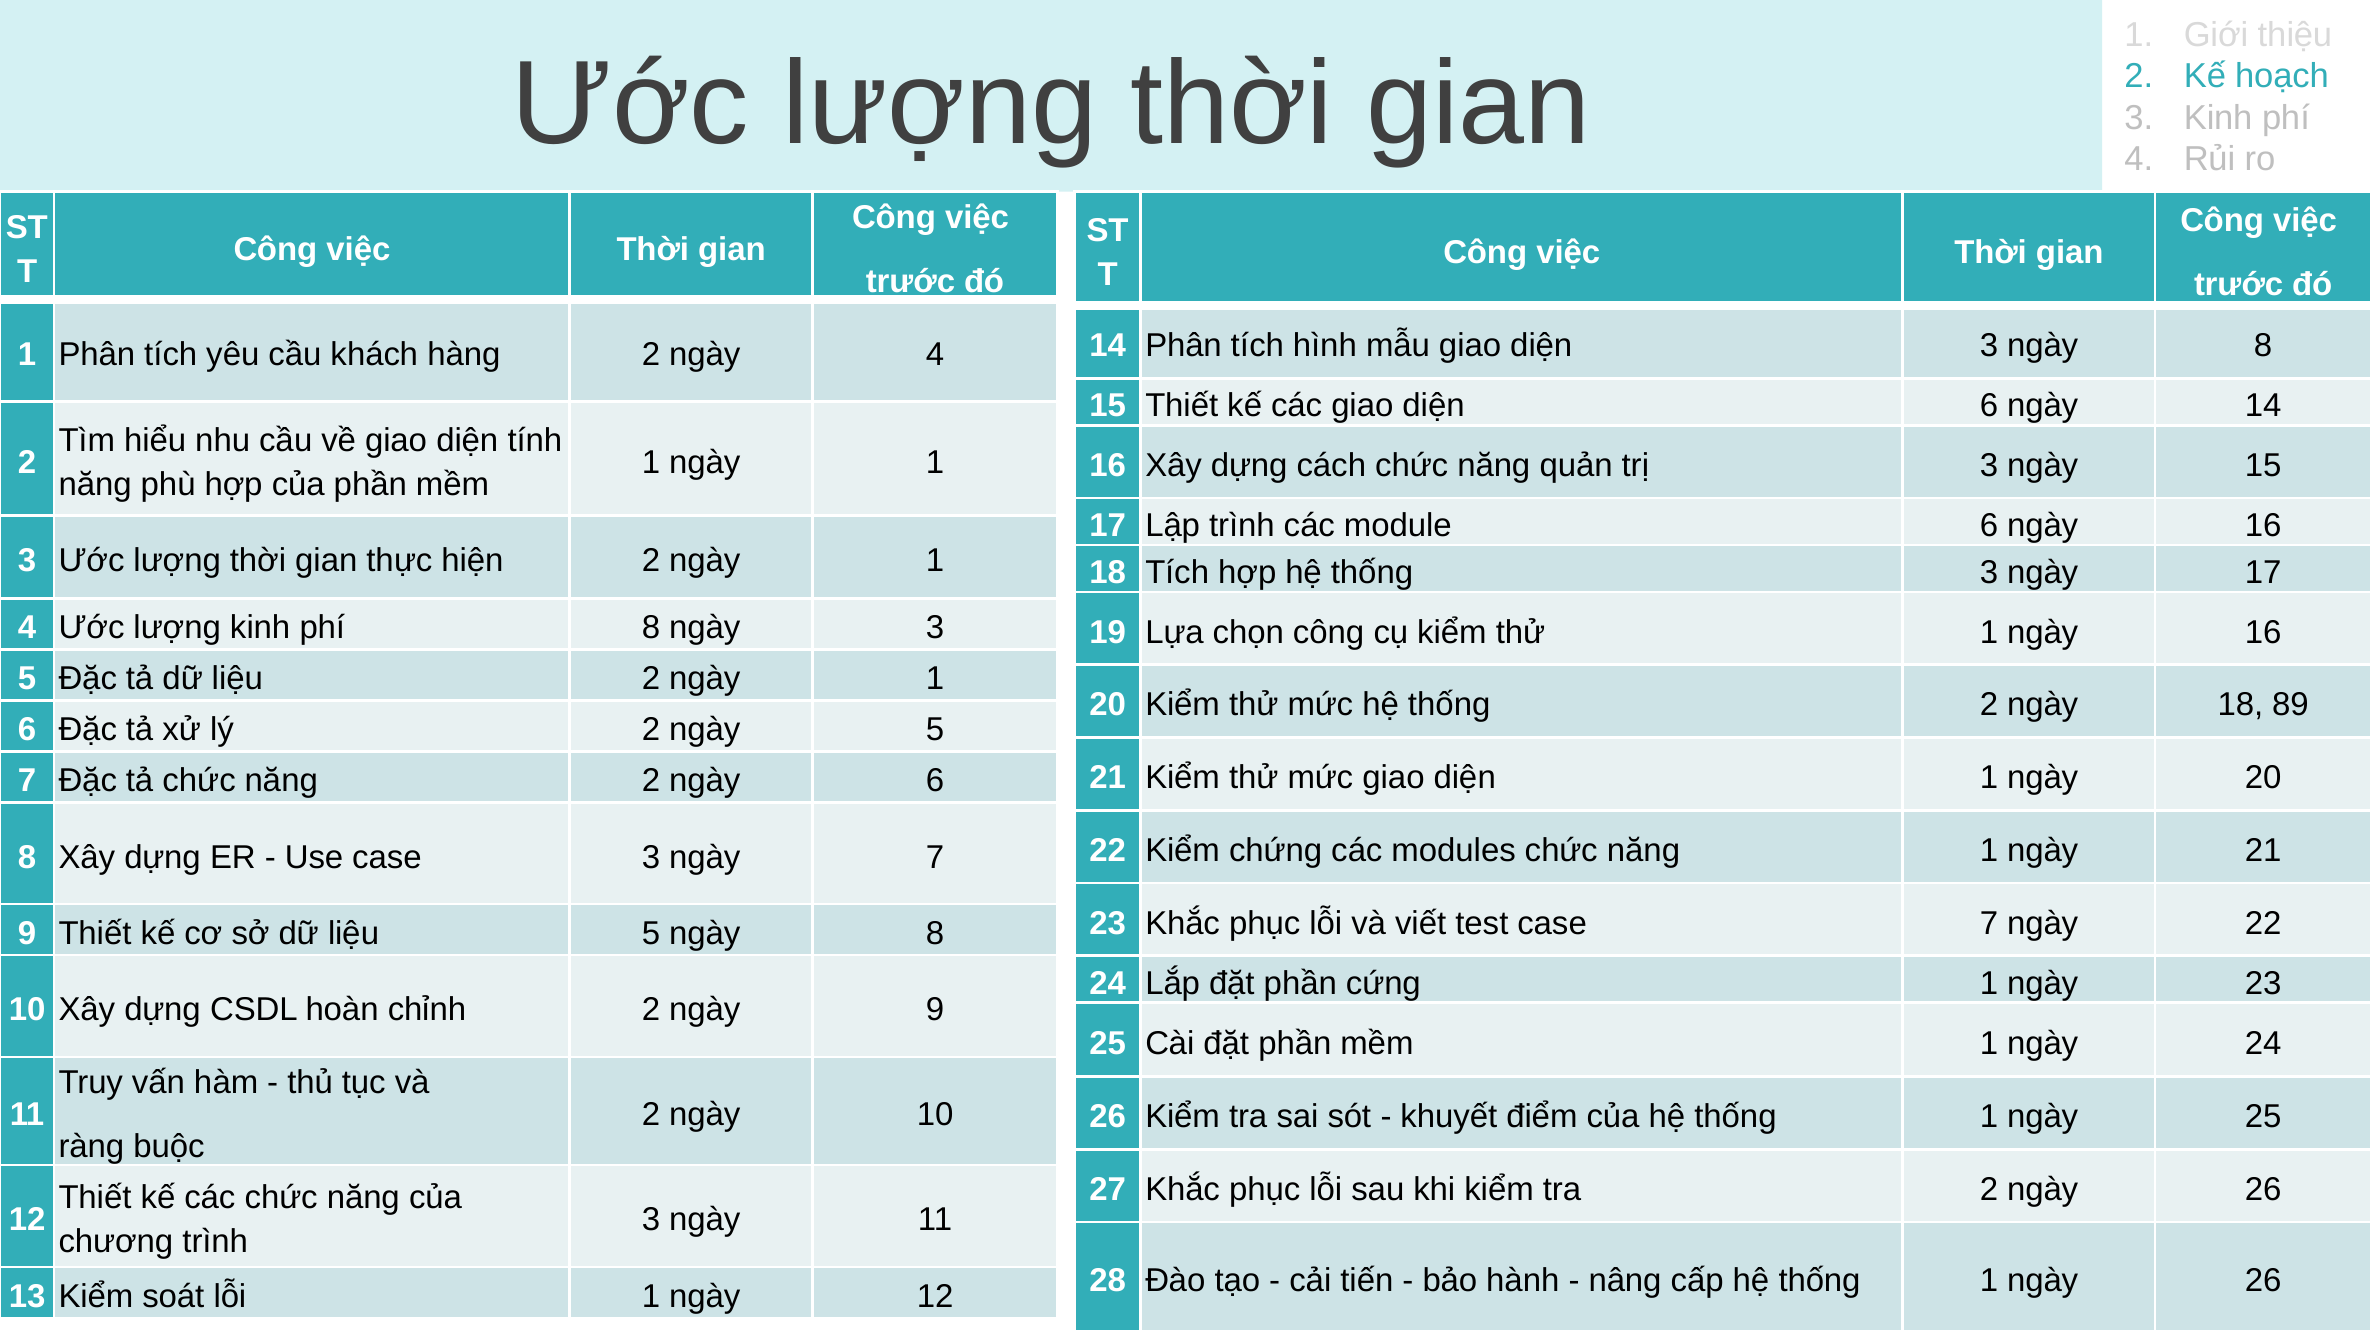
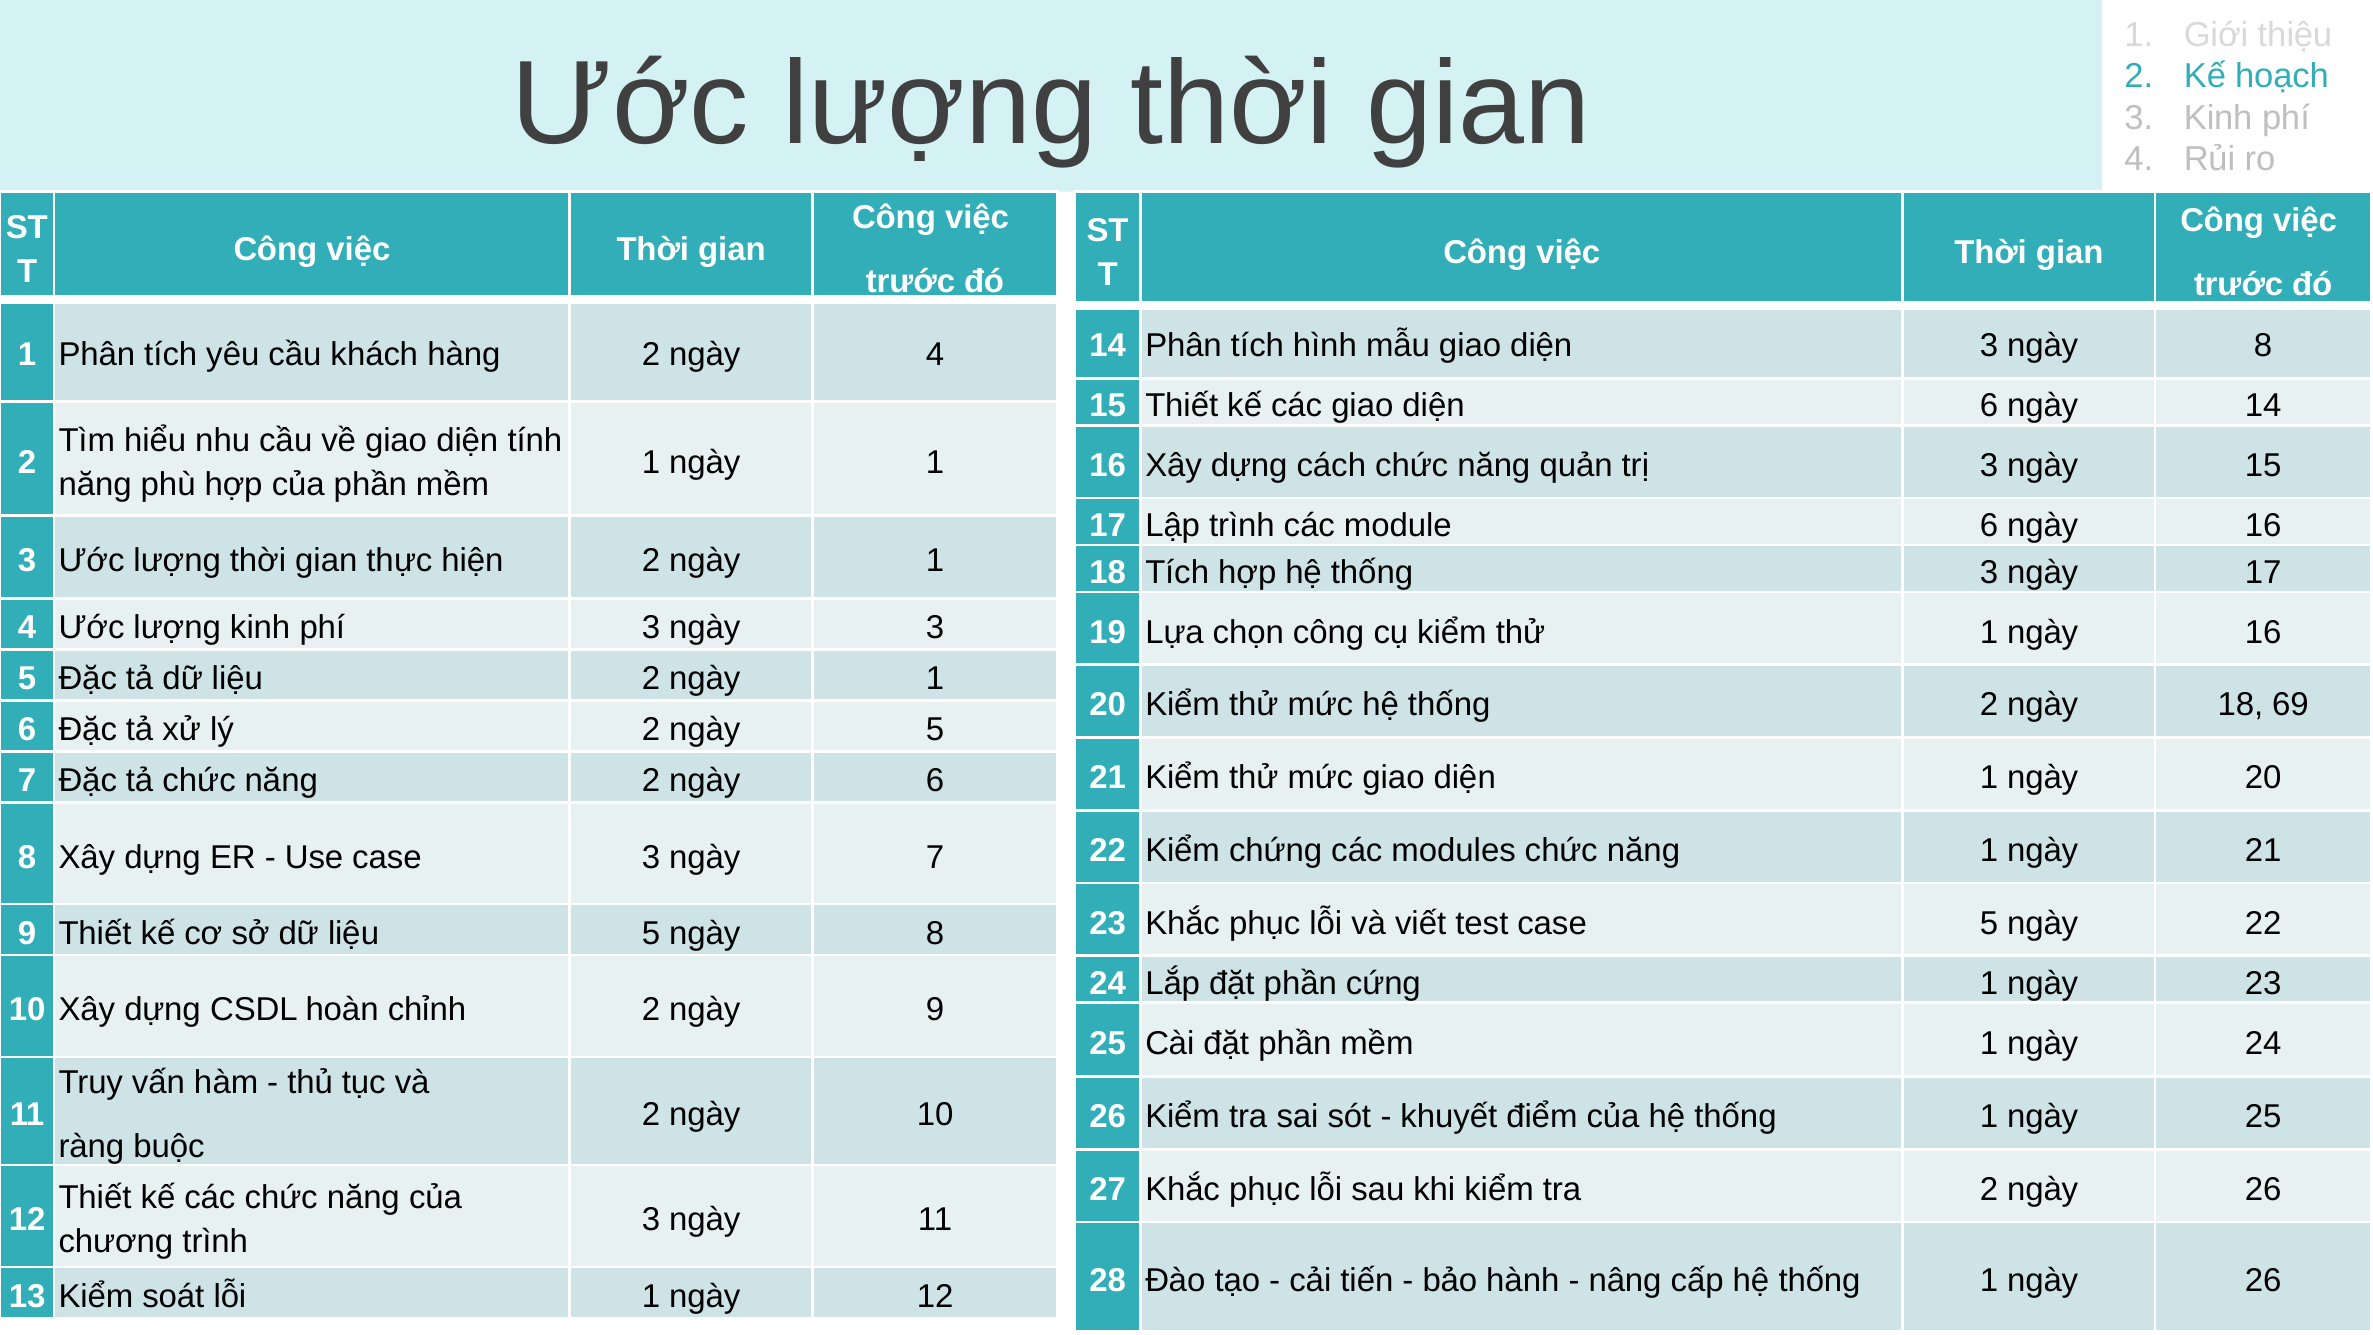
phí 8: 8 -> 3 (651, 628)
89: 89 -> 69 (2291, 705)
case 7: 7 -> 5 (1989, 923)
